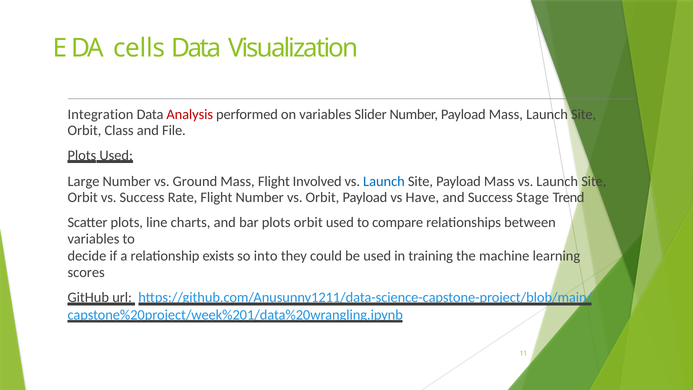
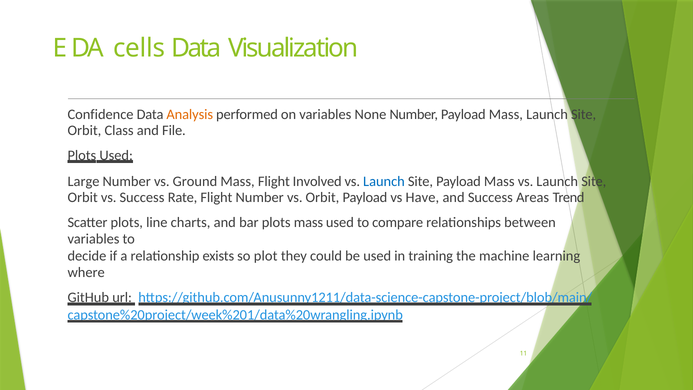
Integration: Integration -> Confidence (101, 114)
Analysis colour: red -> orange (190, 114)
Slider: Slider -> None (370, 114)
Stage: Stage -> Areas (533, 198)
plots orbit: orbit -> mass (308, 222)
into: into -> plot (266, 256)
scores: scores -> where (86, 272)
